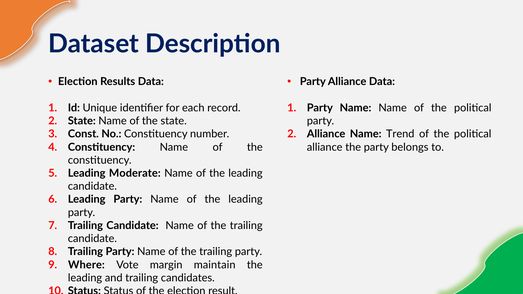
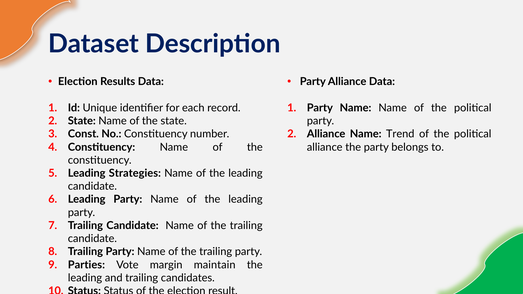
Moderate: Moderate -> Strategies (135, 173)
Where: Where -> Parties (86, 265)
